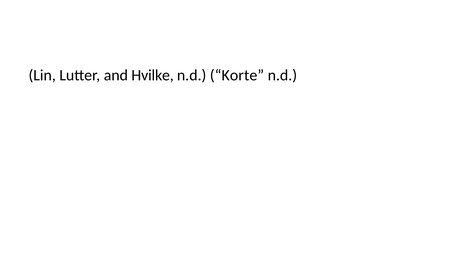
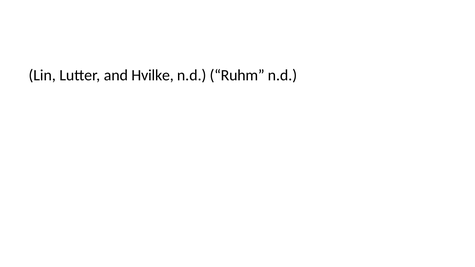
Korte: Korte -> Ruhm (237, 75)
